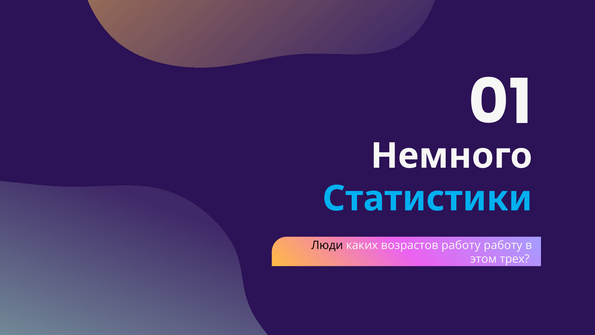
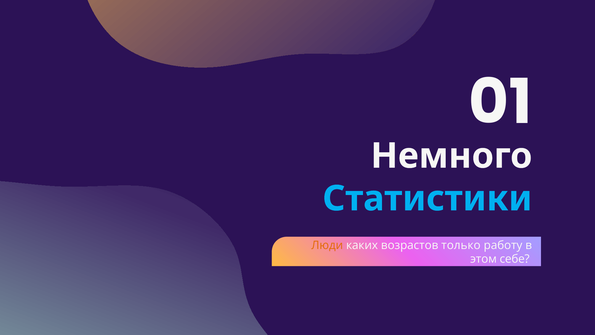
Люди colour: black -> orange (327, 245)
возрастов работу: работу -> только (461, 245)
трех: трех -> себе (515, 259)
